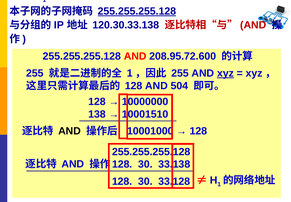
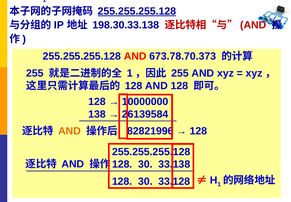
120.30.33.138: 120.30.33.138 -> 198.30.33.138 (126, 25)
208.95.72.600: 208.95.72.600 -> 673.78.70.373 (183, 56)
xyz underline: present -> none (225, 73)
AND 504: 504 -> 128 (179, 86)
10001510: 10001510 -> 26139584 (145, 114)
AND colour: black -> orange (70, 131)
10001000: 10001000 -> 82821996 (150, 131)
